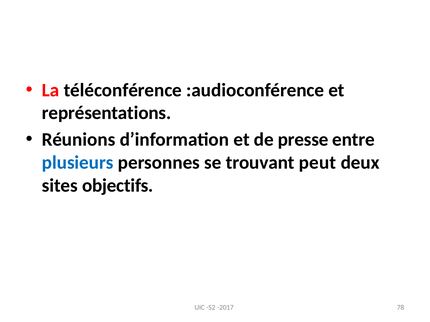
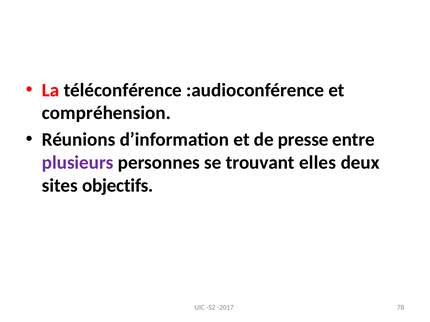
représentations: représentations -> compréhension (106, 113)
plusieurs colour: blue -> purple (78, 163)
peut: peut -> elles (317, 163)
